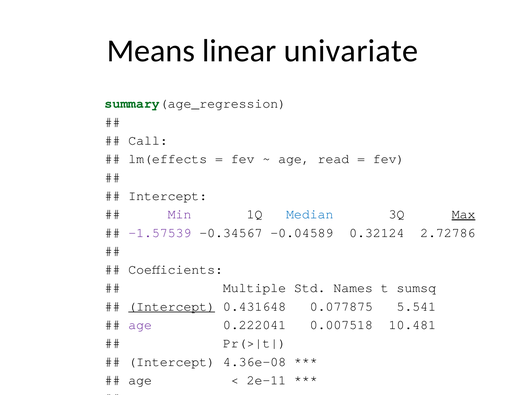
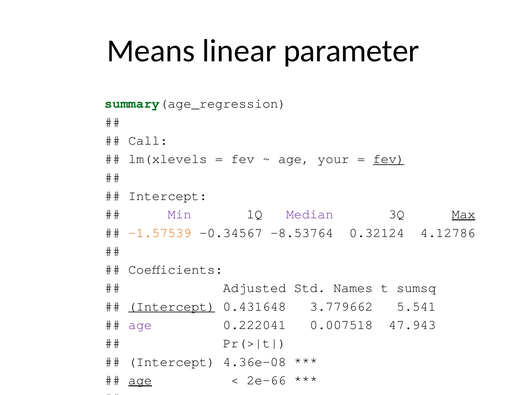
univariate: univariate -> parameter (351, 51)
lm(effects: lm(effects -> lm(xlevels (168, 159)
read: read -> your (333, 159)
fev underline: none -> present (389, 159)
Median colour: blue -> purple (310, 214)
-1.57539 colour: purple -> orange (160, 232)
-0.04589: -0.04589 -> -8.53764 (302, 232)
2.72786: 2.72786 -> 4.12786 (448, 232)
Multiple: Multiple -> Adjusted (255, 288)
0.077875: 0.077875 -> 3.779662 (341, 306)
10.481: 10.481 -> 47.943 (412, 324)
age underline: none -> present (140, 380)
2e-11: 2e-11 -> 2e-66 (266, 380)
